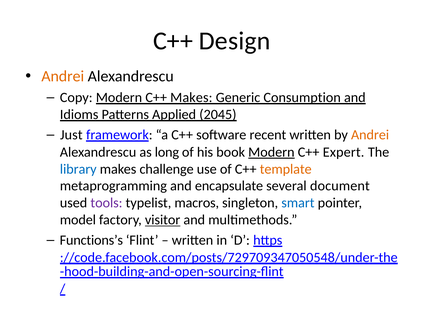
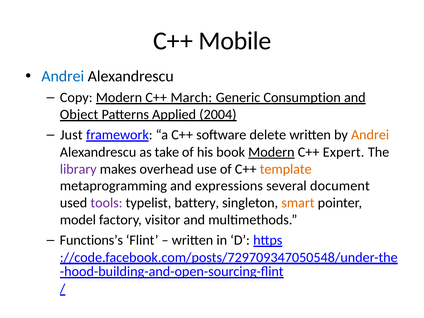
Design: Design -> Mobile (235, 41)
Andrei colour: orange -> blue (63, 76)
C++ Makes: Makes -> March (191, 98)
Idioms: Idioms -> Object (79, 115)
2045: 2045 -> 2004 (218, 115)
recent: recent -> delete (268, 135)
long: long -> take (167, 152)
library colour: blue -> purple (78, 169)
challenge: challenge -> overhead (167, 169)
encapsulate: encapsulate -> expressions (229, 186)
macros: macros -> battery (197, 203)
smart colour: blue -> orange (298, 203)
visitor underline: present -> none (163, 220)
